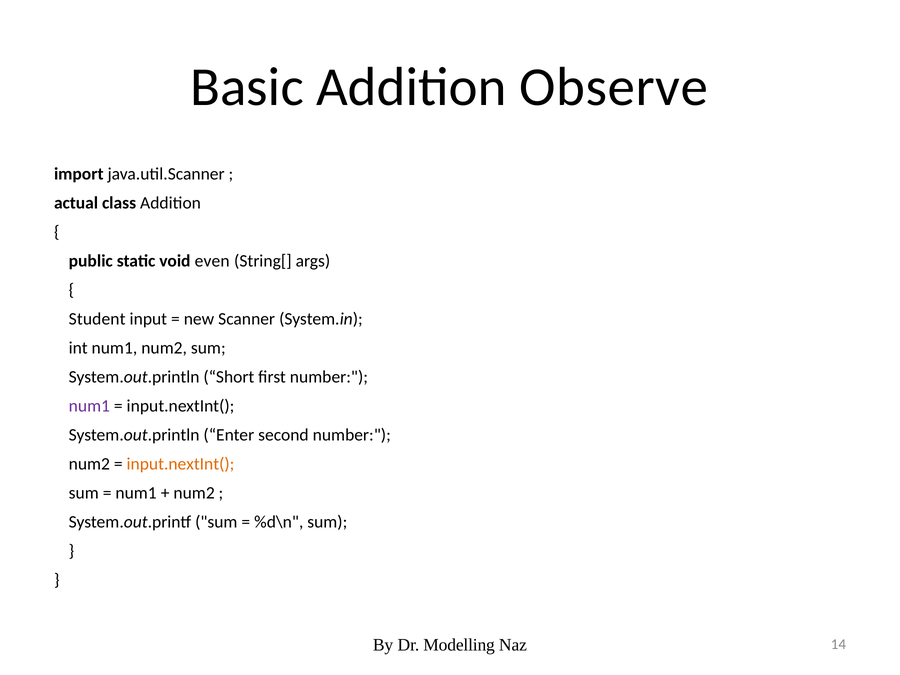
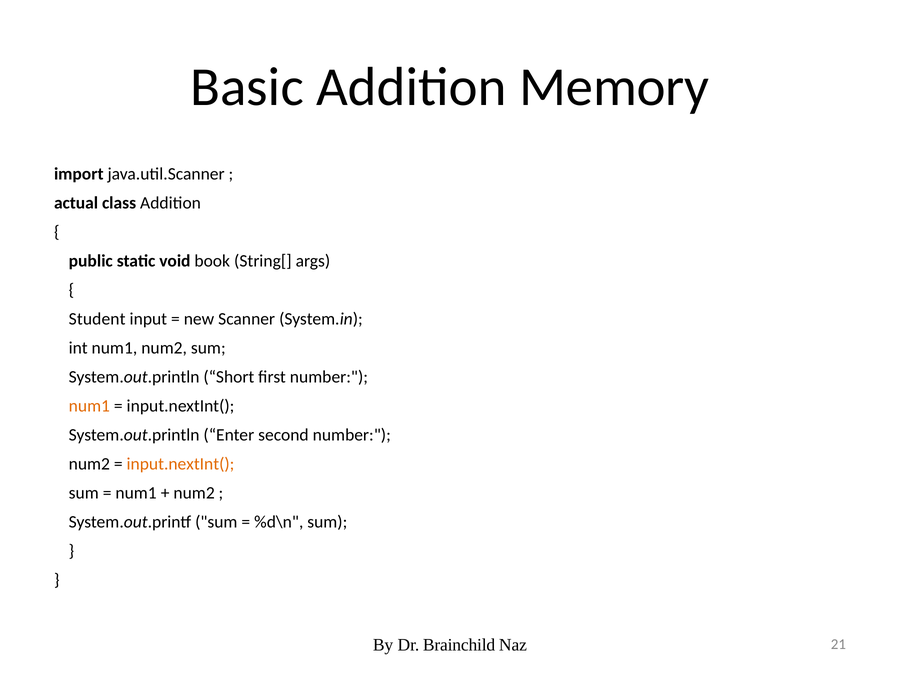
Observe: Observe -> Memory (614, 87)
even: even -> book (212, 261)
num1 colour: purple -> orange (89, 406)
Modelling: Modelling -> Brainchild (459, 645)
14: 14 -> 21 (838, 644)
